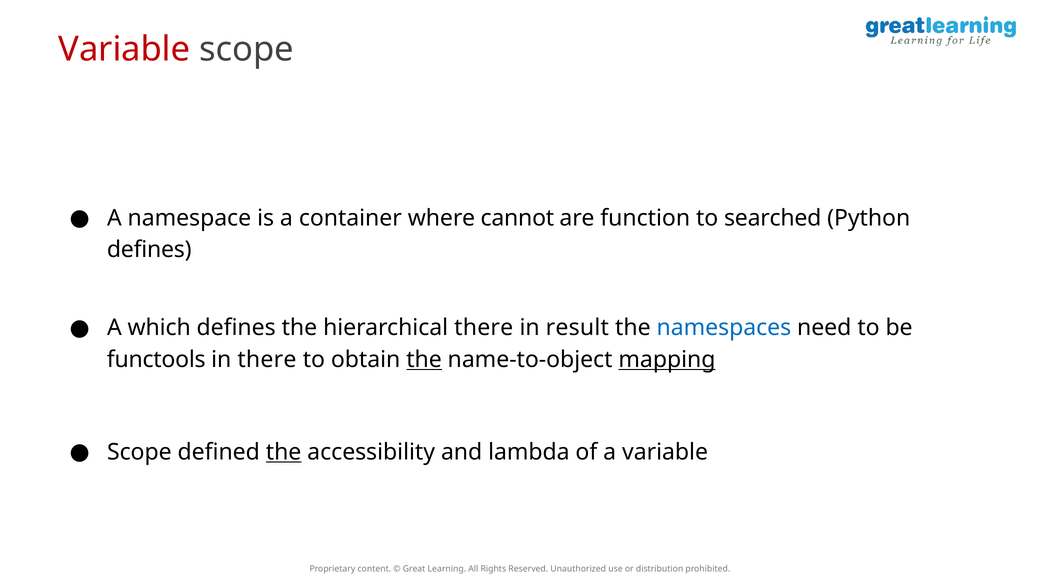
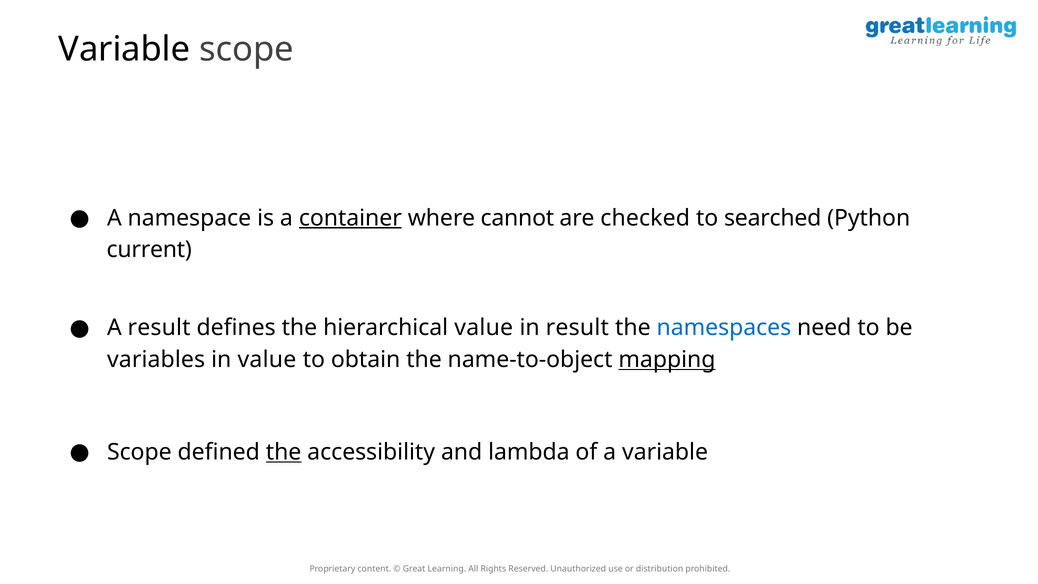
Variable colour: red -> black (124, 50)
container underline: none -> present (350, 218)
function: function -> checked (645, 218)
defines: defines -> current (149, 250)
A which: which -> result (159, 328)
hierarchical there: there -> value (484, 328)
functools: functools -> variables (156, 360)
in there: there -> value (267, 360)
the underline: present -> none (424, 360)
